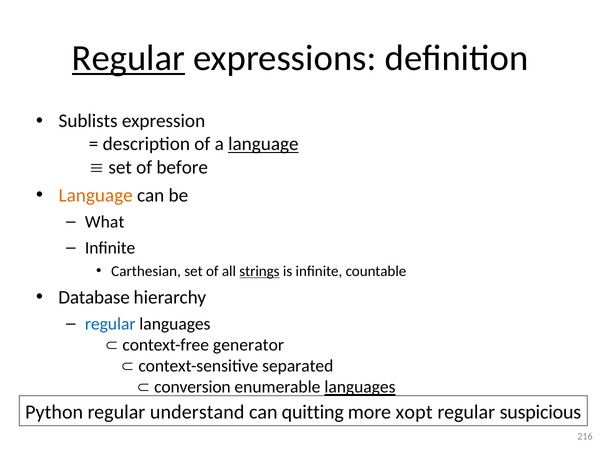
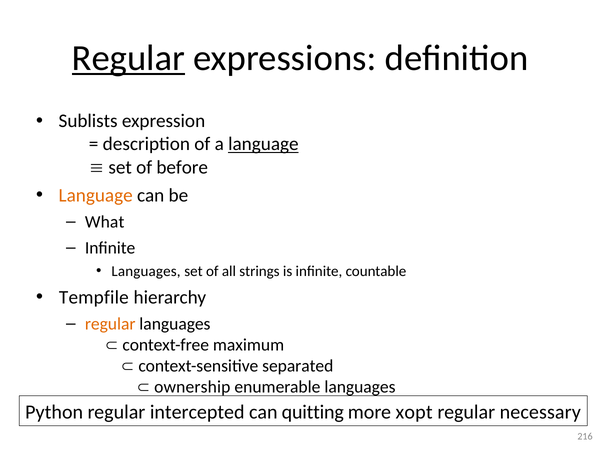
Carthesian: Carthesian -> Languages (146, 271)
strings underline: present -> none (259, 271)
Database: Database -> Tempfile (94, 297)
regular colour: blue -> orange (110, 324)
generator: generator -> maximum (249, 345)
conversion: conversion -> ownership (192, 387)
languages underline: present -> none (360, 387)
understand: understand -> intercepted (197, 412)
suspicious: suspicious -> necessary (540, 412)
